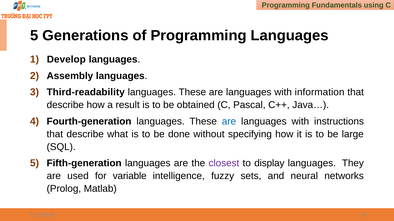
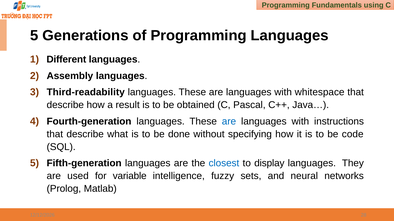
Develop: Develop -> Different (66, 60)
information: information -> whitespace (320, 92)
large: large -> code (353, 134)
closest colour: purple -> blue (224, 164)
